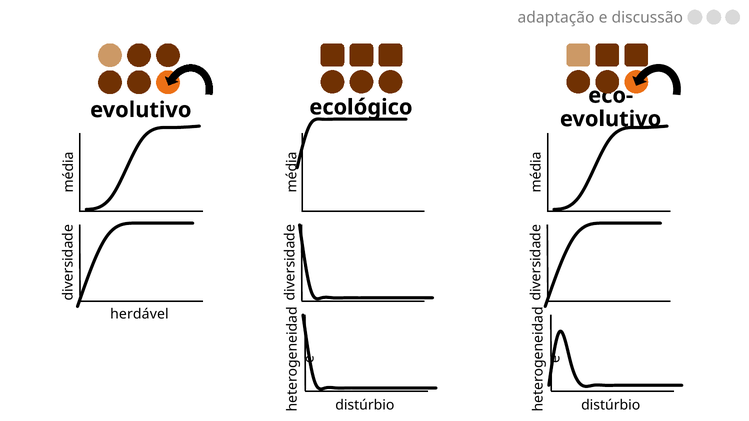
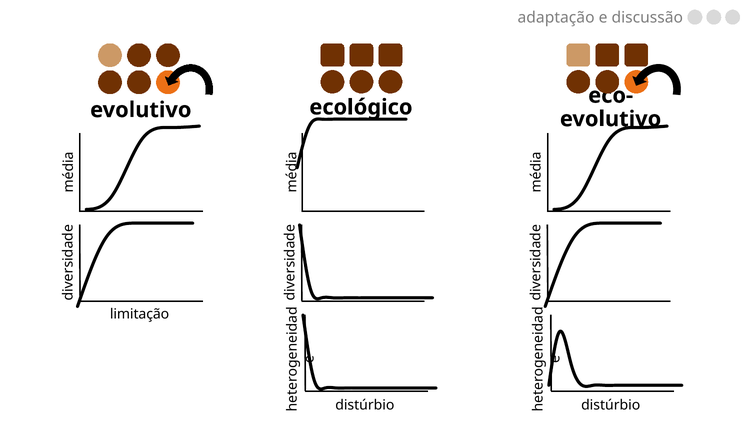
herdável: herdável -> limitação (140, 314)
